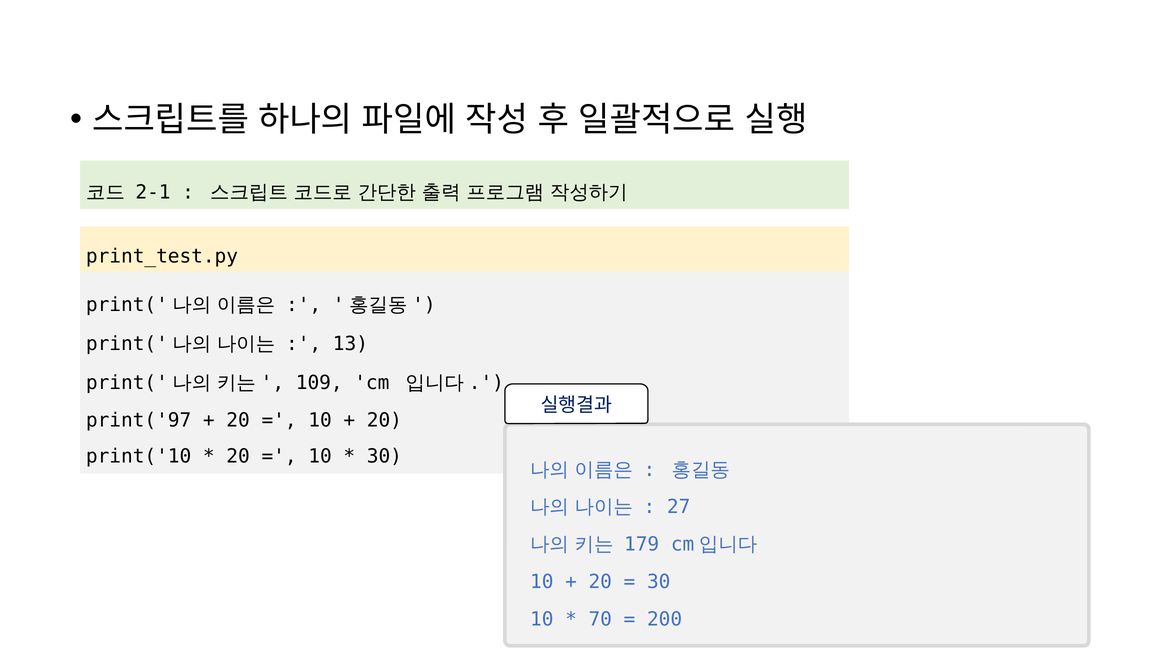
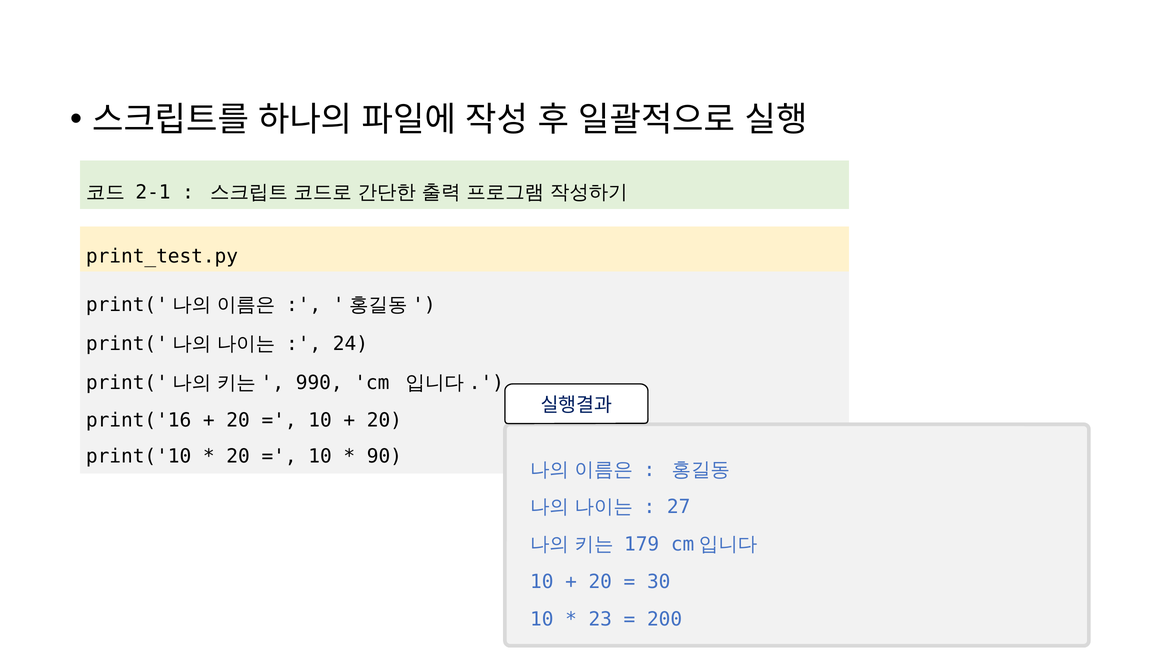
13: 13 -> 24 (350, 344)
109: 109 -> 990 (319, 383)
print('97: print('97 -> print('16 (139, 420)
30: 30 -> 90 (384, 456)
70: 70 -> 23 (600, 619)
